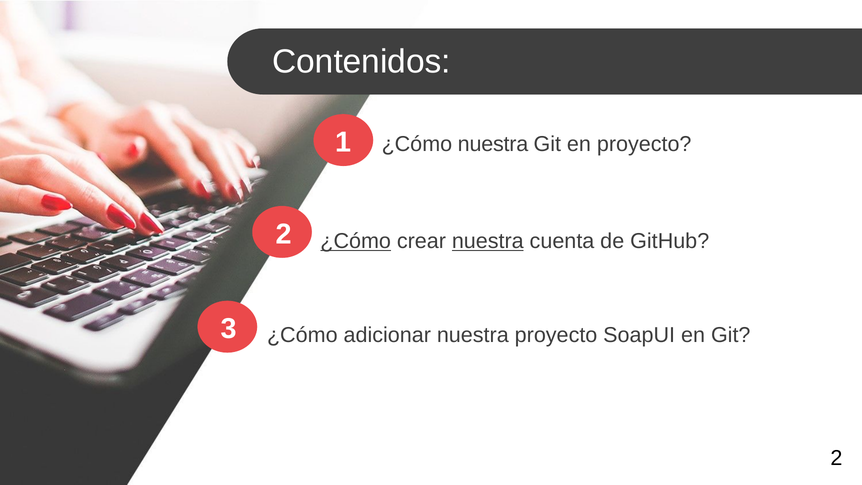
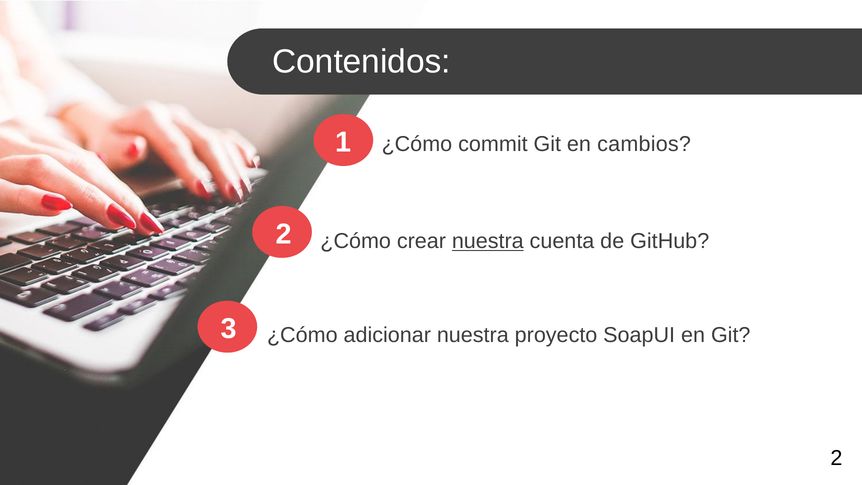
¿Cómo nuestra: nuestra -> commit (493, 144)
en proyecto: proyecto -> cambios (644, 144)
¿Cómo underline: present -> none (356, 241)
